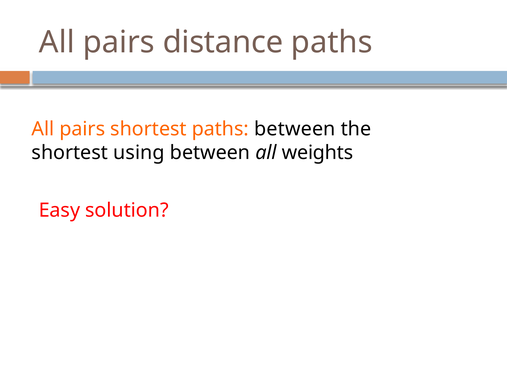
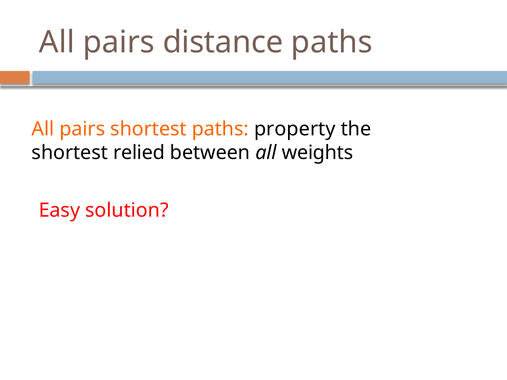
paths between: between -> property (295, 129)
using: using -> relied (139, 153)
